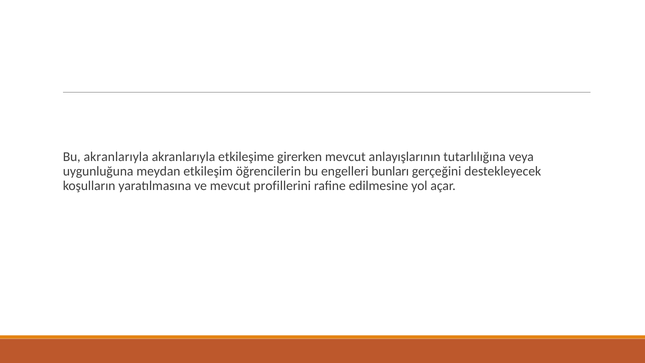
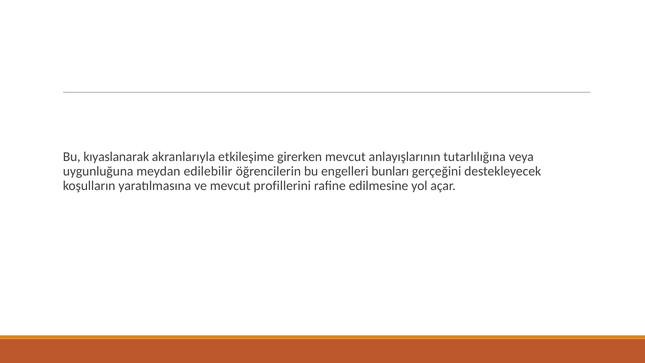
Bu akranlarıyla: akranlarıyla -> kıyaslanarak (116, 157)
etkileşim: etkileşim -> edilebilir (208, 171)
